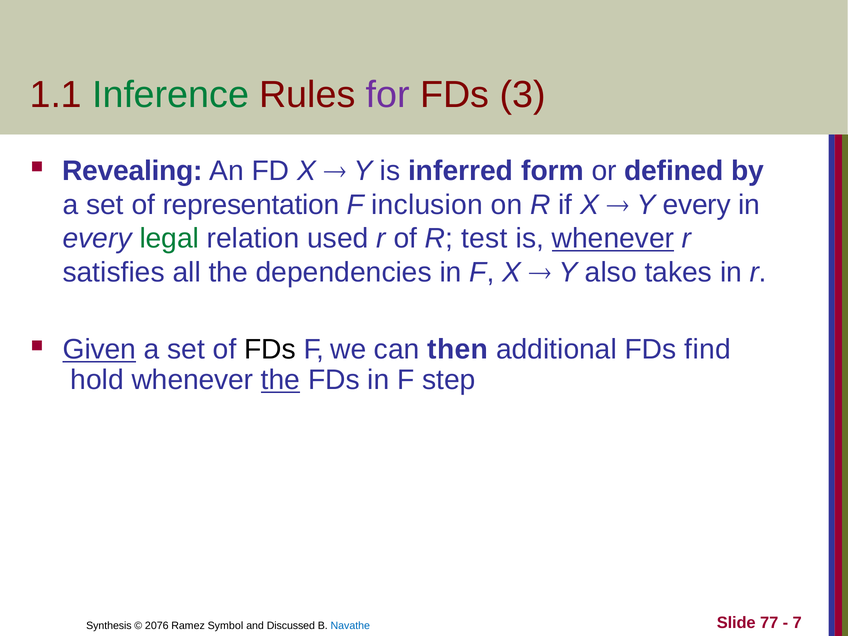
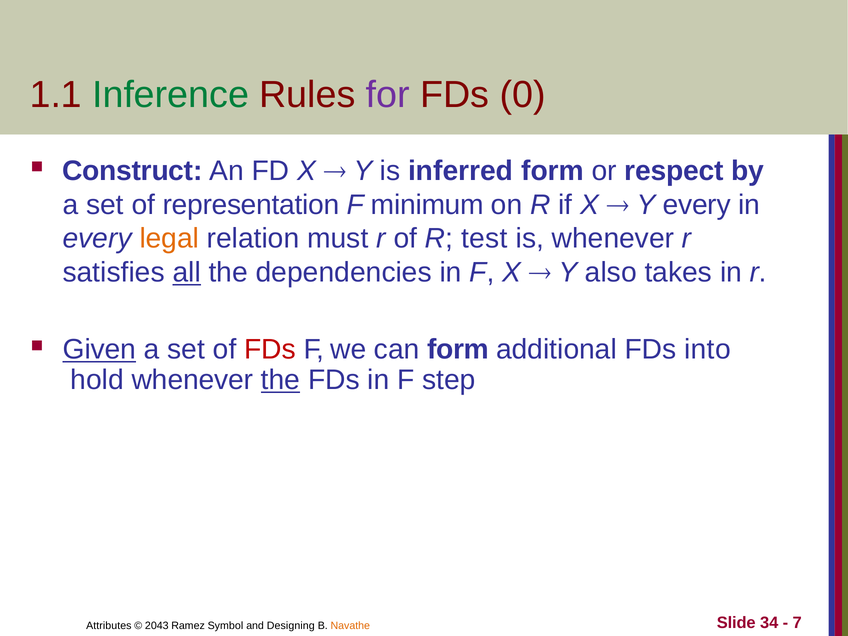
3: 3 -> 0 (523, 95)
Revealing: Revealing -> Construct (132, 171)
defined: defined -> respect (674, 171)
inclusion: inclusion -> minimum (427, 205)
legal colour: green -> orange (169, 239)
used: used -> must (338, 239)
whenever underline: present -> none (613, 239)
all underline: none -> present (187, 273)
FDs colour: black -> red (270, 350)
can then: then -> form (458, 350)
find: find -> into (708, 350)
77: 77 -> 34 (769, 623)
Synthesis: Synthesis -> Attributes (109, 626)
2076: 2076 -> 2043 (157, 626)
Discussed: Discussed -> Designing (291, 626)
Navathe colour: blue -> orange (350, 626)
